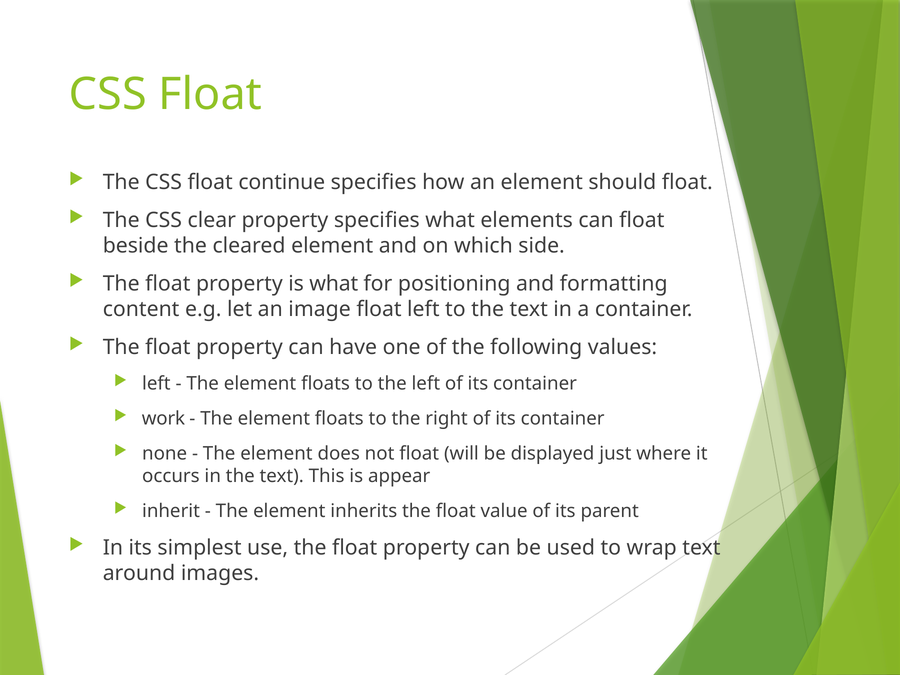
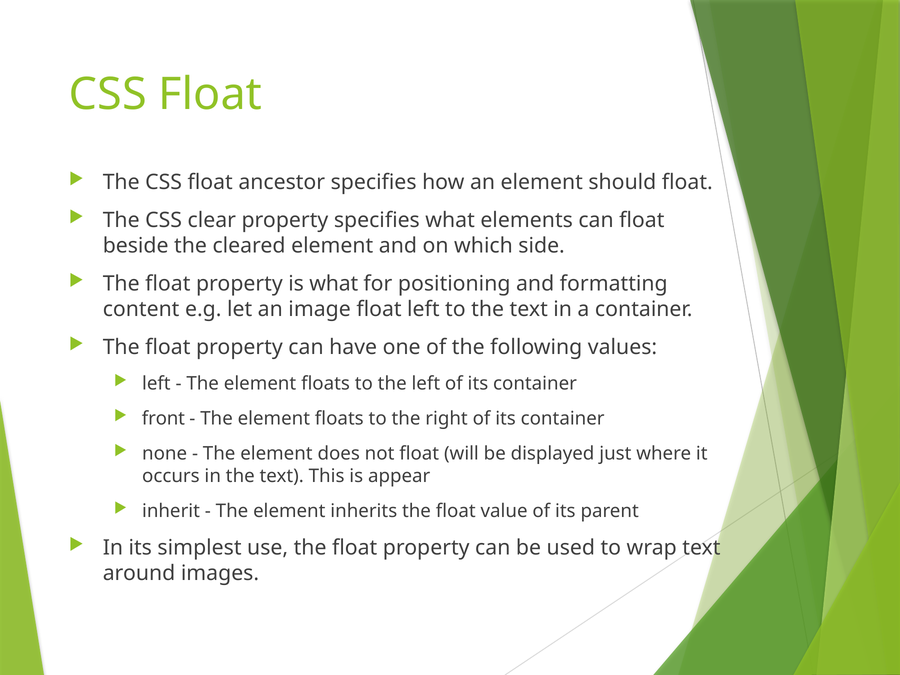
continue: continue -> ancestor (282, 182)
work: work -> front (163, 419)
